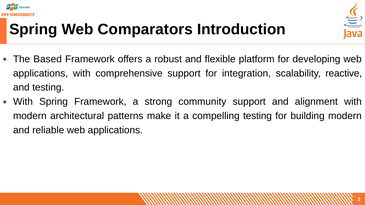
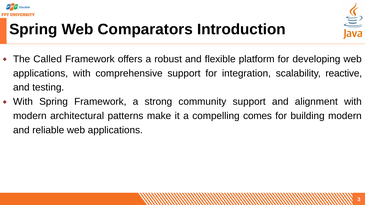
Based: Based -> Called (48, 59)
compelling testing: testing -> comes (258, 116)
